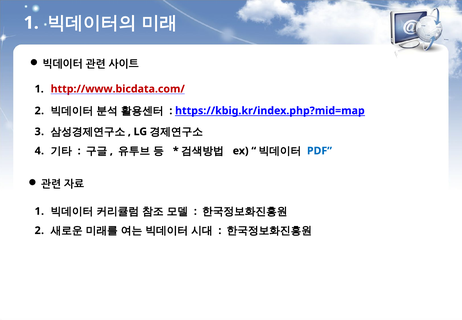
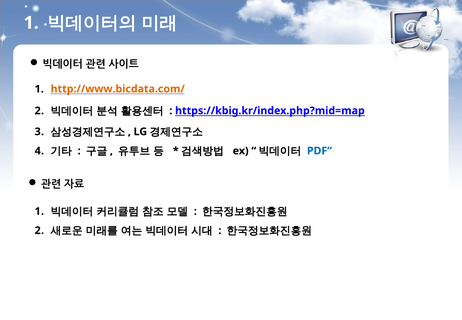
http://www.bicdata.com/ colour: red -> orange (118, 89)
